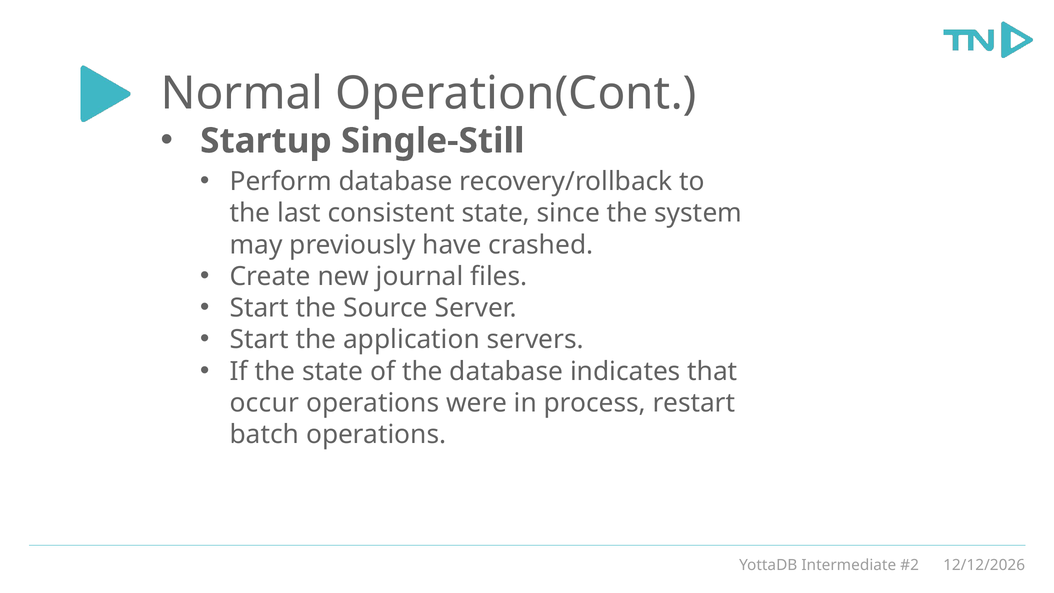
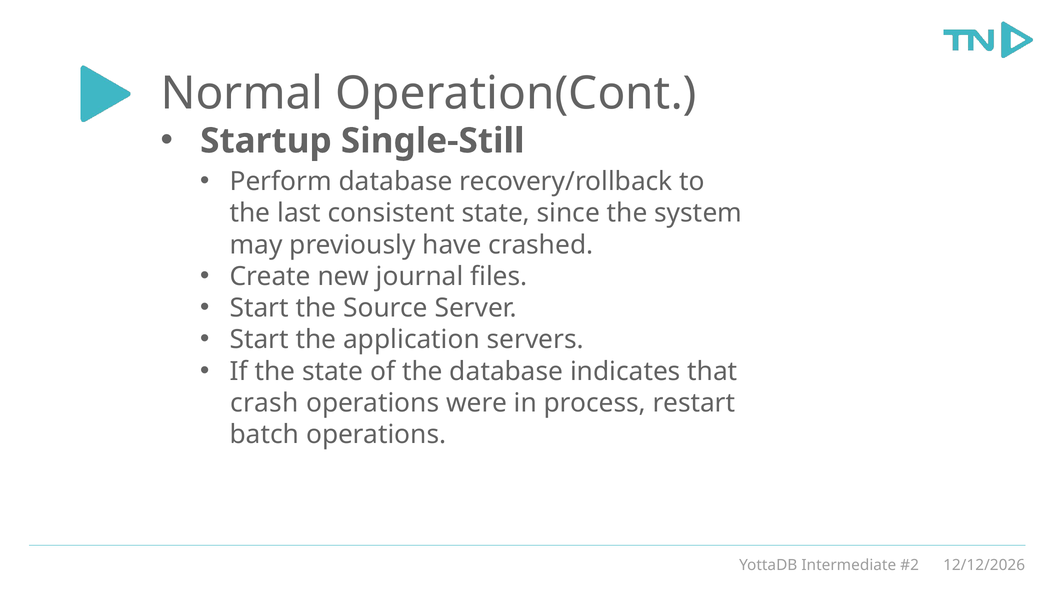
occur: occur -> crash (264, 403)
